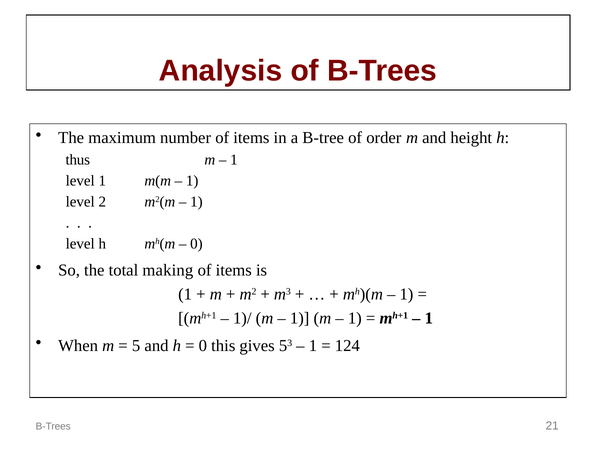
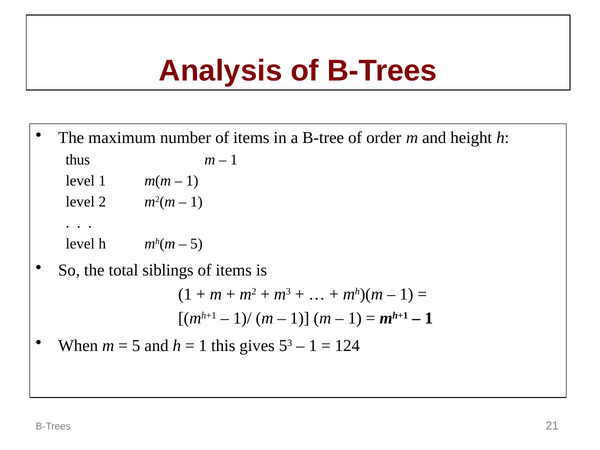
0: 0 -> 5 (196, 244)
making: making -> siblings (168, 270)
0: 0 -> 1 (203, 346)
